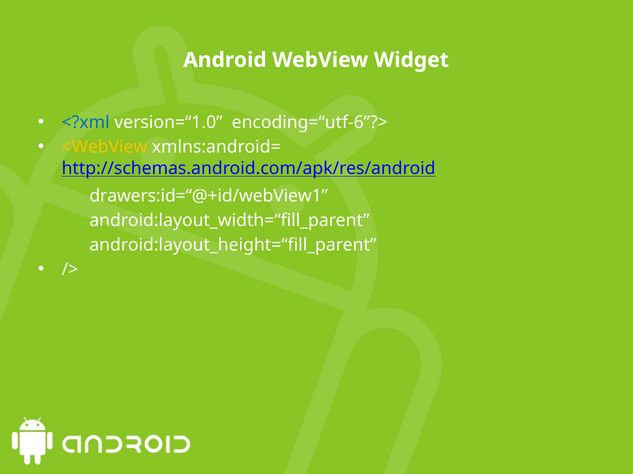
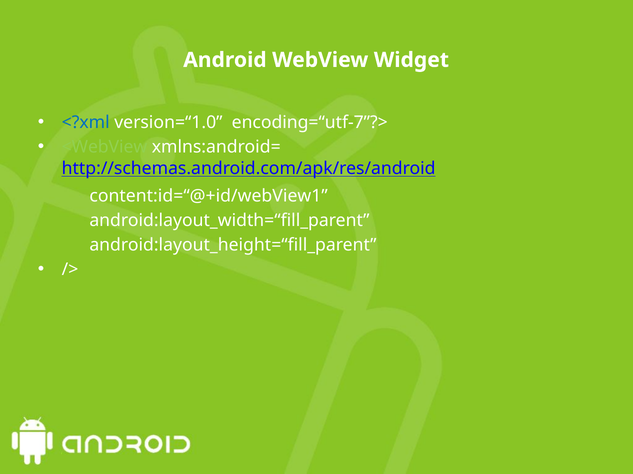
encoding=“utf-6”?>: encoding=“utf-6”?> -> encoding=“utf-7”?> (310, 123)
<WebView colour: yellow -> light green (104, 147)
drawers:id=“@+id/webView1: drawers:id=“@+id/webView1 -> content:id=“@+id/webView1 (209, 196)
